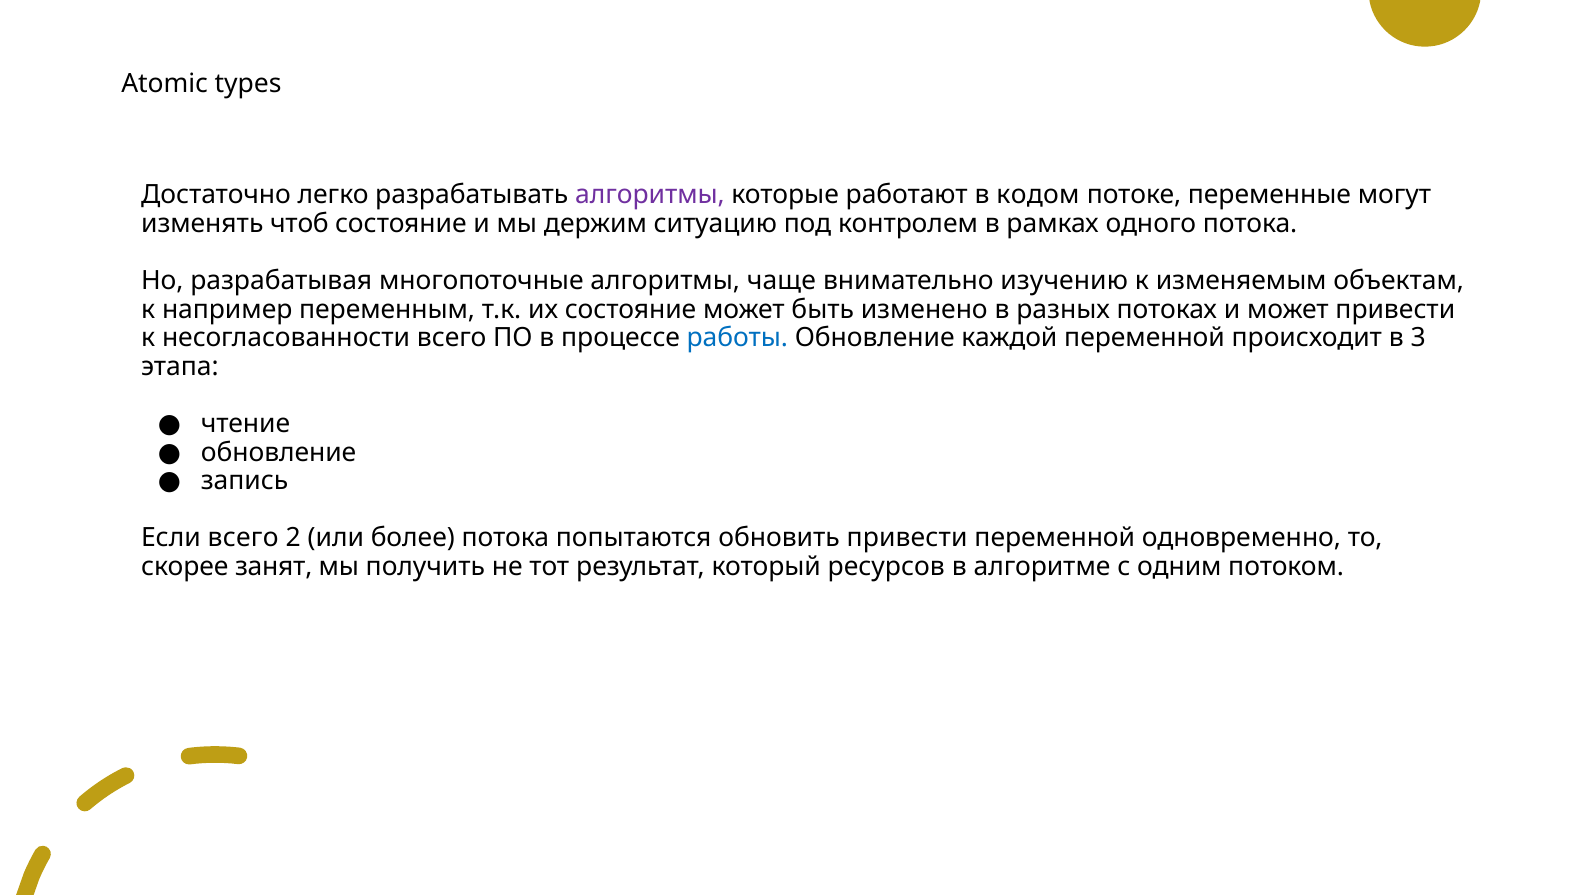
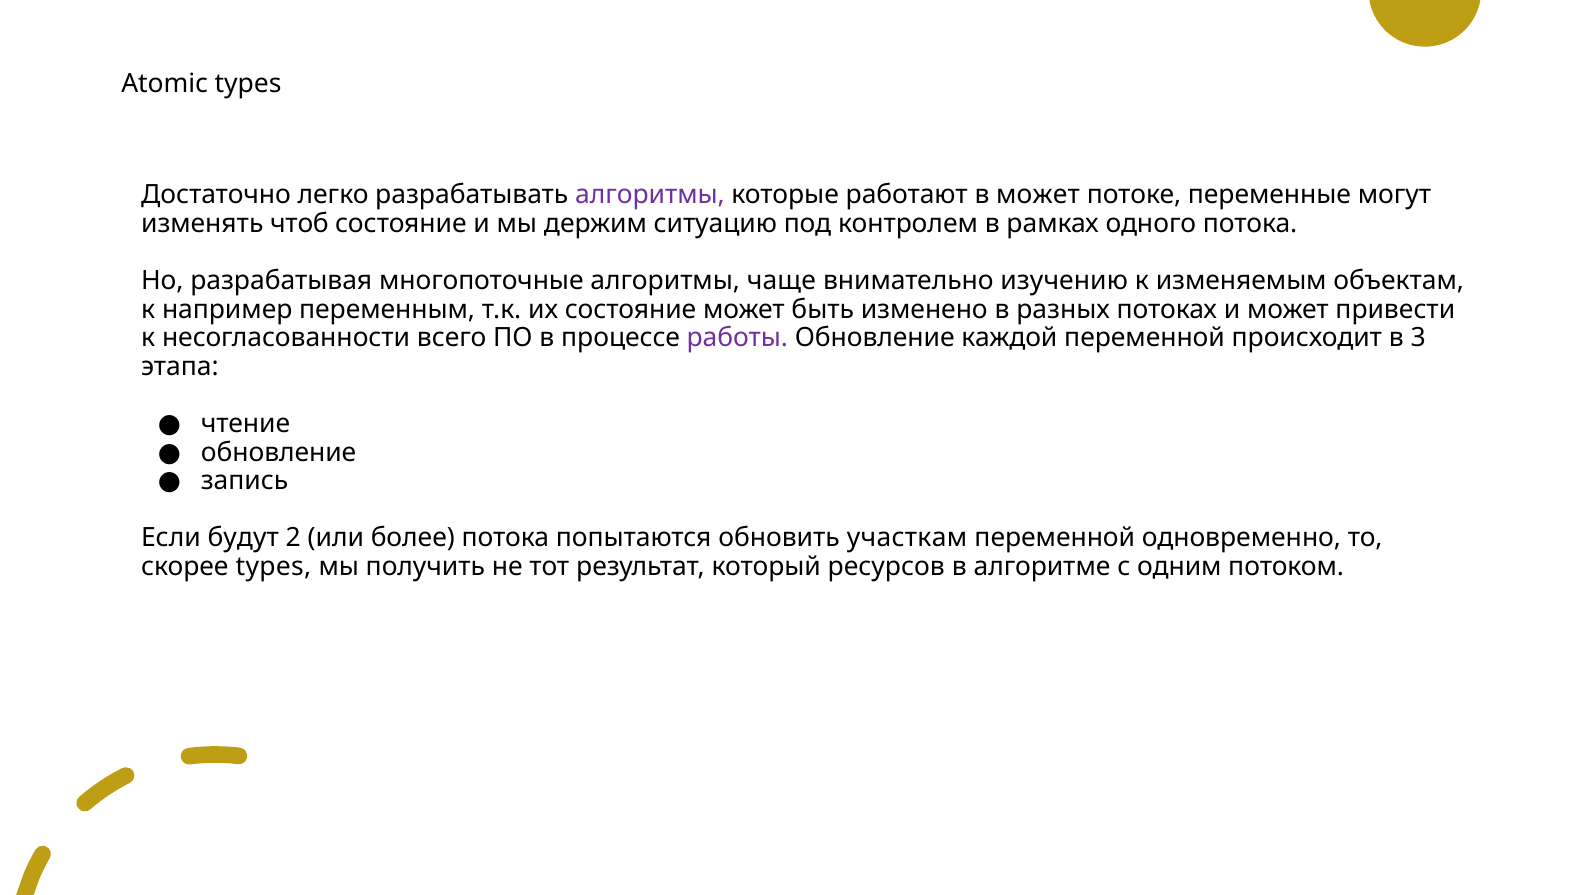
в кодом: кодом -> может (1038, 195)
работы colour: blue -> purple (737, 338)
Если всего: всего -> будут (243, 538)
обновить привести: привести -> участкам (907, 538)
скорее занят: занят -> types (273, 567)
